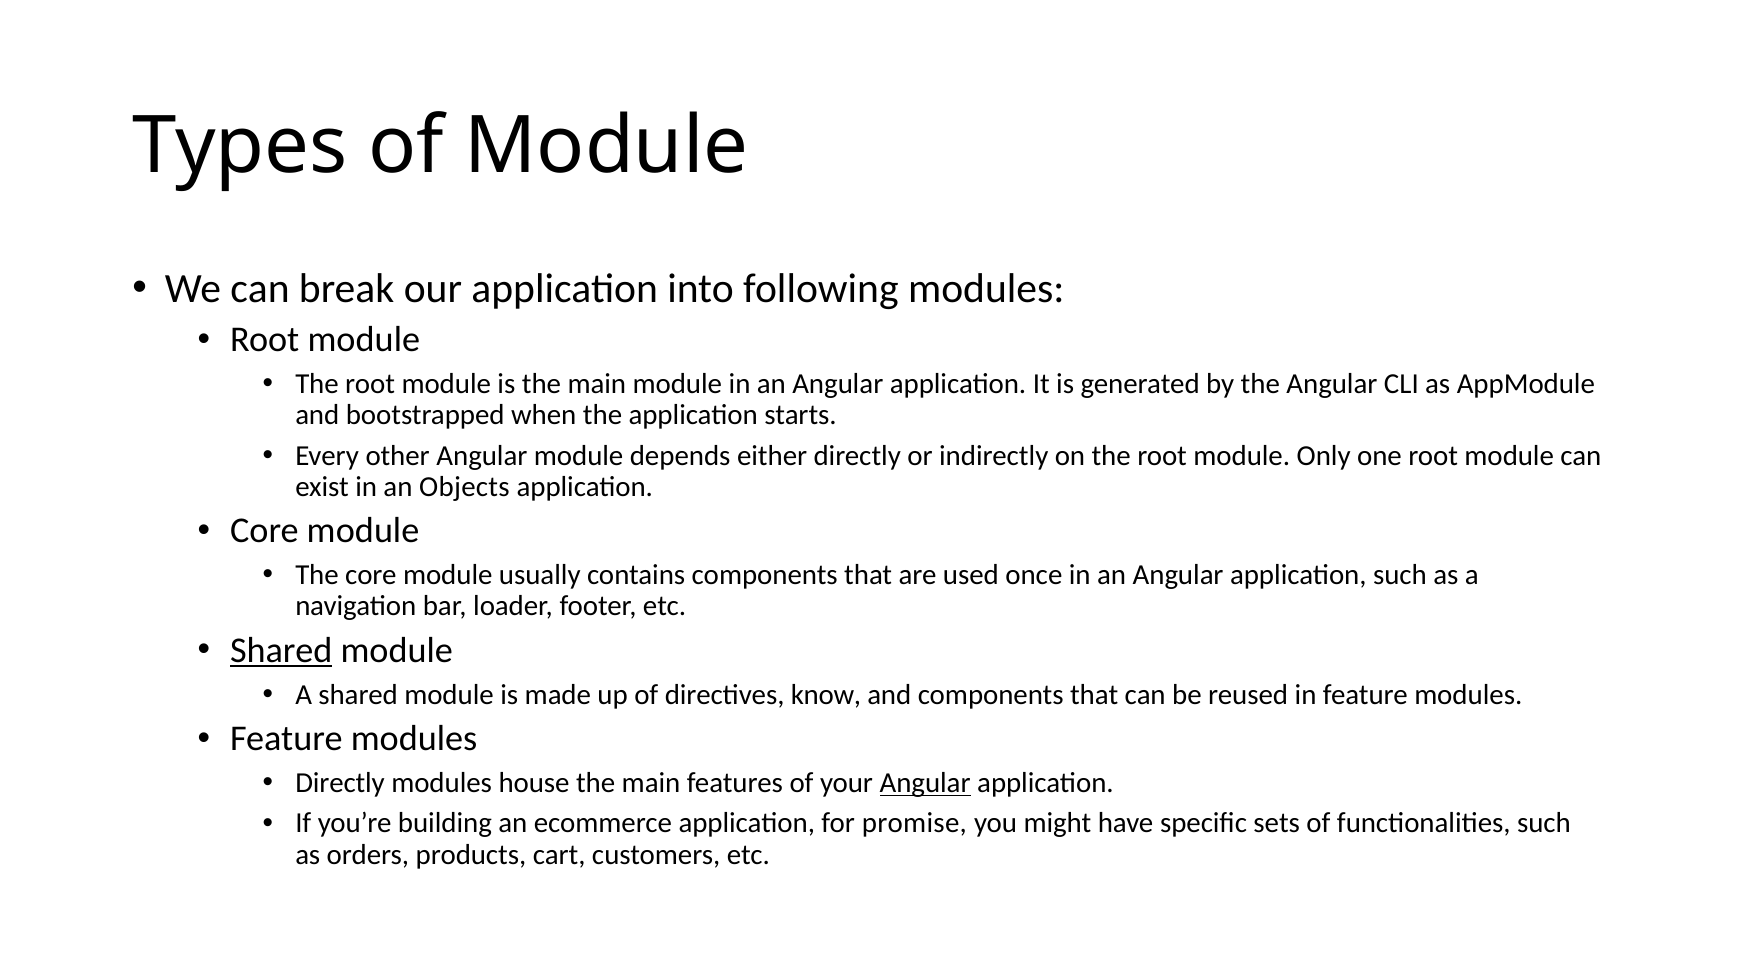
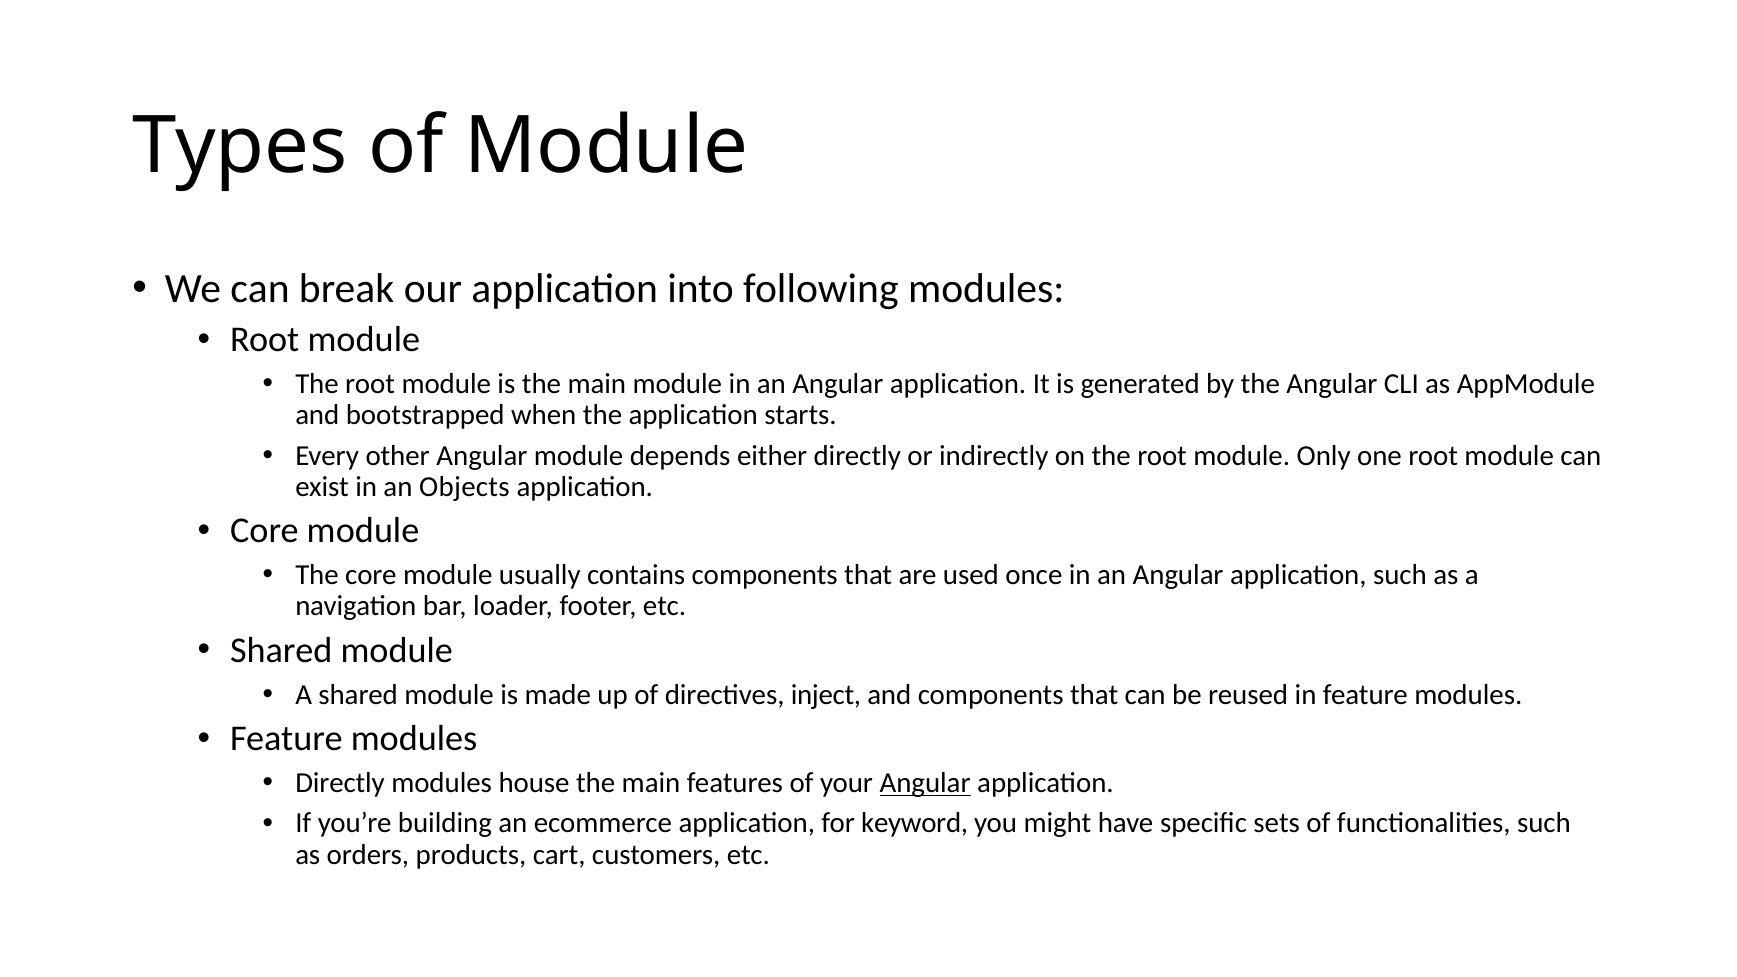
Shared underline: present -> none (281, 651)
know: know -> inject (826, 695)
promise: promise -> keyword (915, 823)
